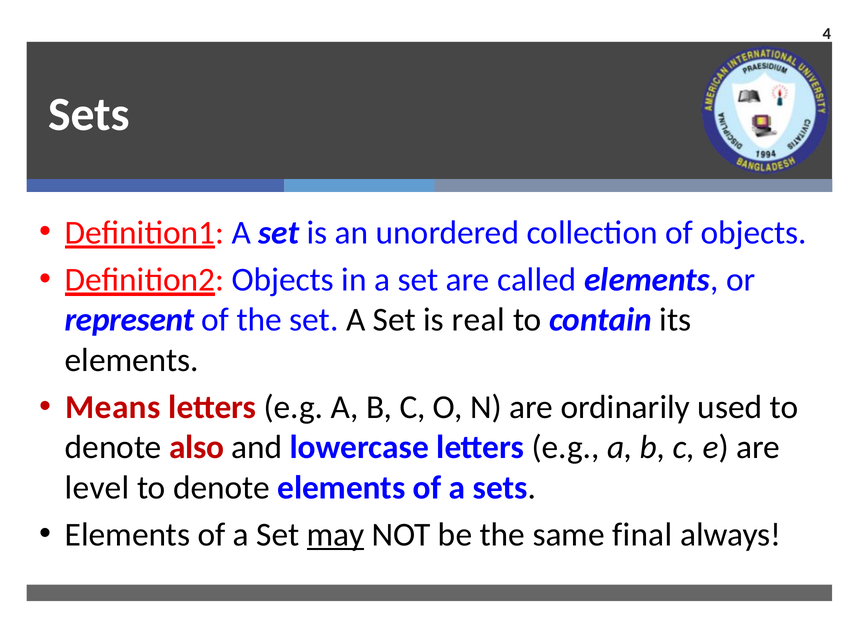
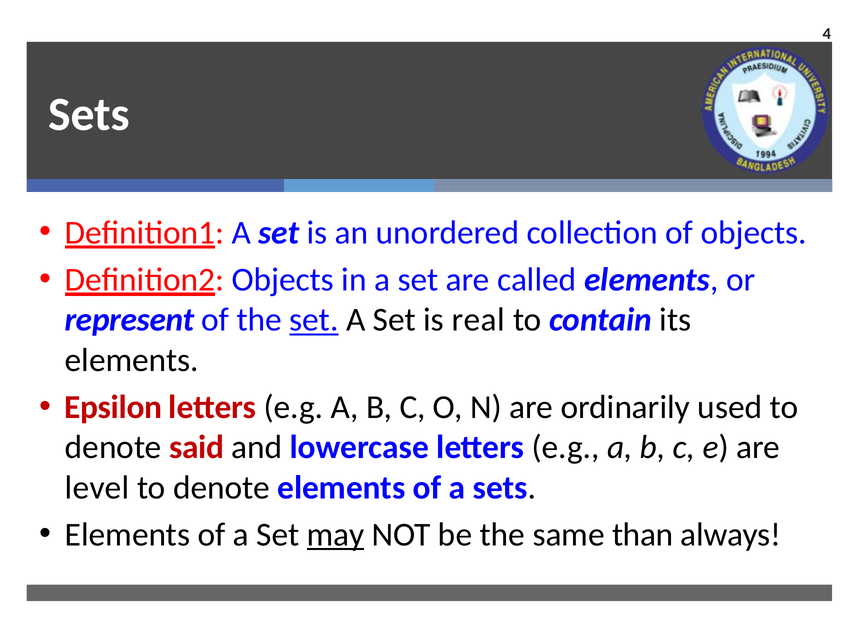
set underline: none -> present (314, 320)
Means: Means -> Epsilon (113, 407)
also: also -> said (197, 448)
final: final -> than (643, 535)
